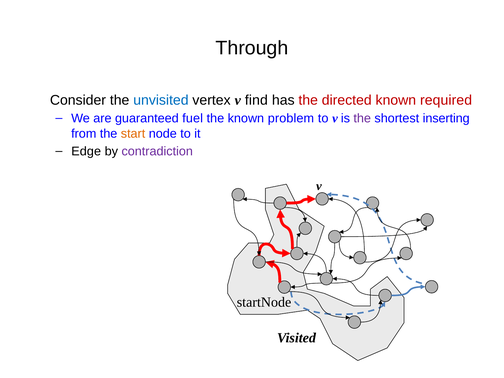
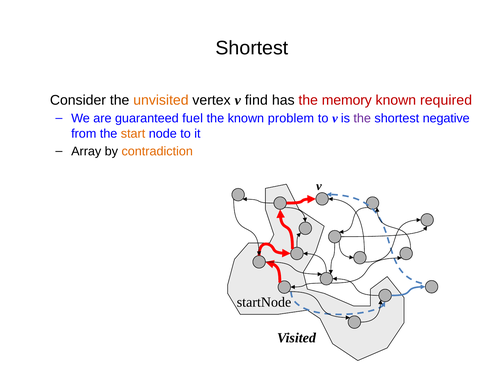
Through: Through -> Shortest (252, 48)
unvisited colour: blue -> orange (161, 100)
directed: directed -> memory (347, 100)
inserting: inserting -> negative (446, 118)
Edge: Edge -> Array (86, 151)
contradiction colour: purple -> orange (157, 151)
